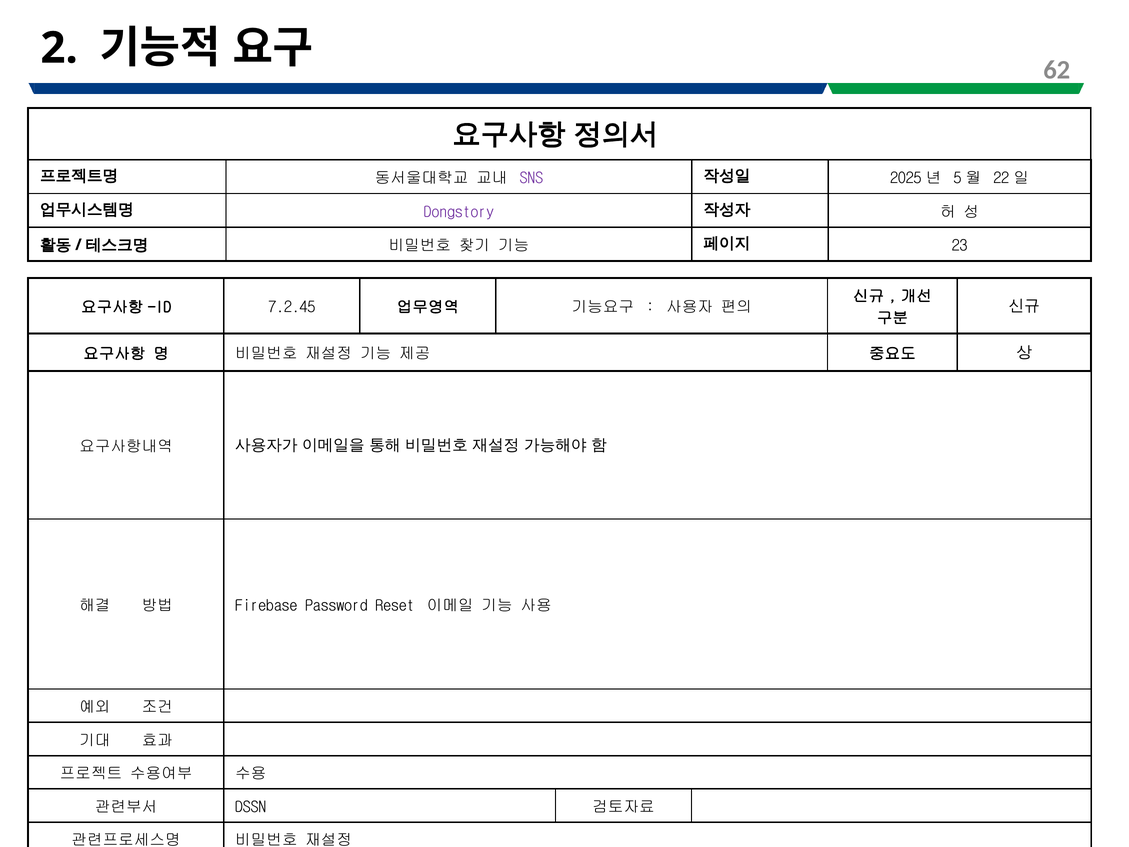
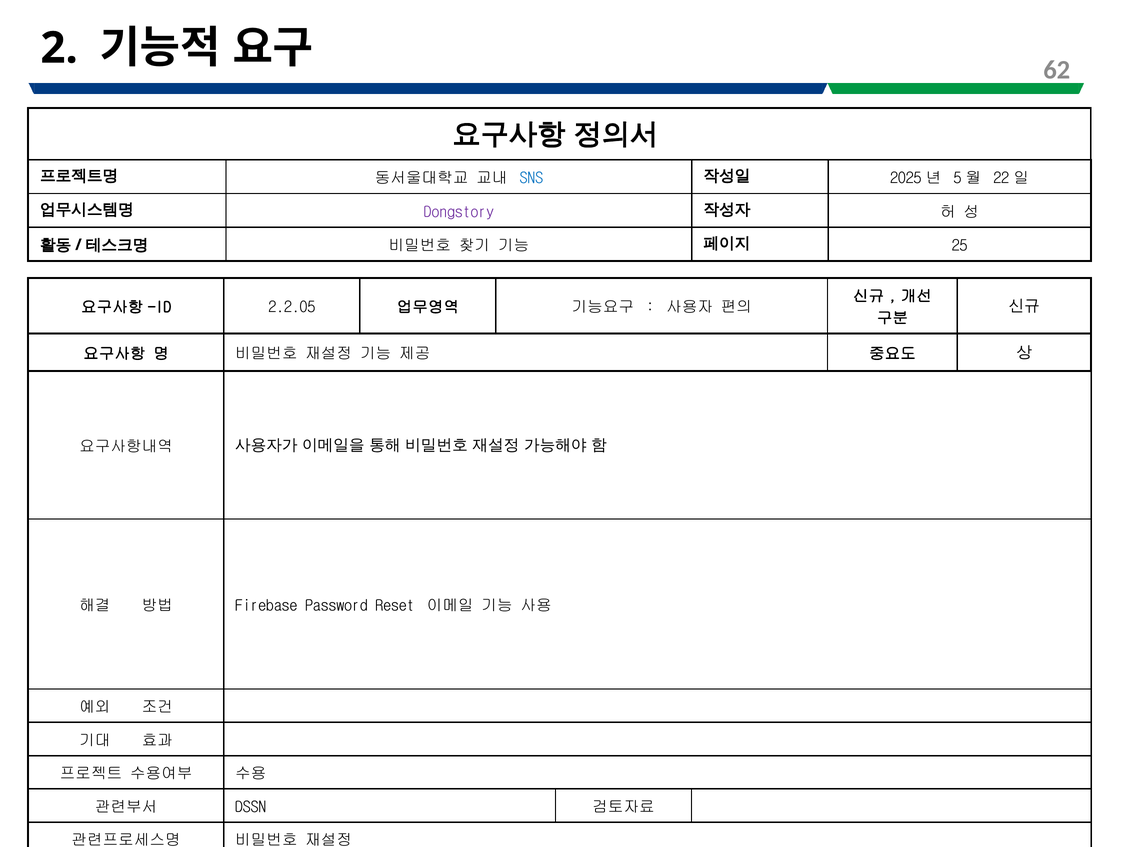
SNS colour: purple -> blue (531, 178)
23: 23 -> 25 (960, 246)
7.2.45: 7.2.45 -> 2.2.05 (292, 307)
